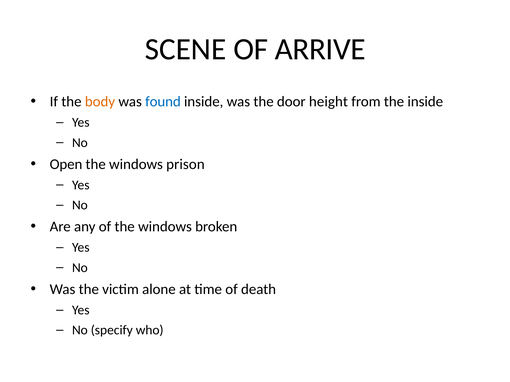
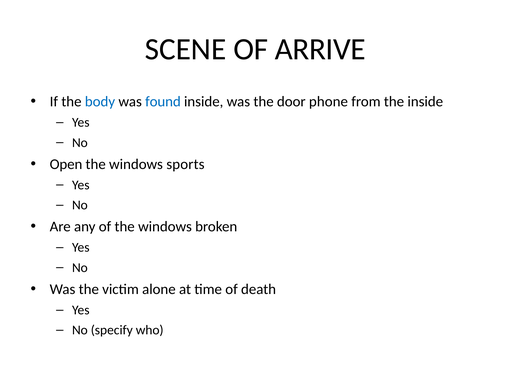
body colour: orange -> blue (100, 102)
height: height -> phone (328, 102)
prison: prison -> sports (185, 164)
